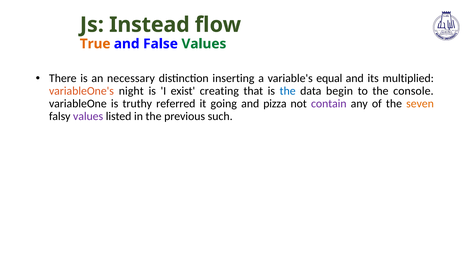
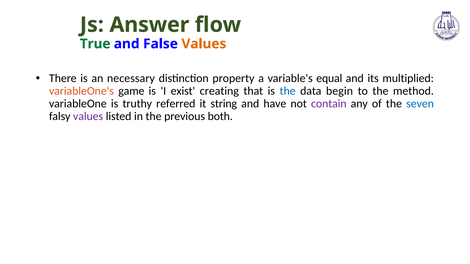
Instead: Instead -> Answer (149, 25)
True colour: orange -> green (95, 44)
Values colour: green -> orange (204, 44)
inserting: inserting -> property (233, 78)
night: night -> game (131, 91)
console: console -> method (413, 91)
going: going -> string (224, 104)
pizza: pizza -> have (275, 104)
seven colour: orange -> blue (420, 104)
such: such -> both (220, 116)
